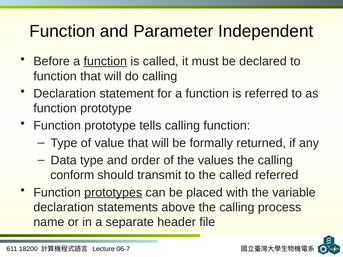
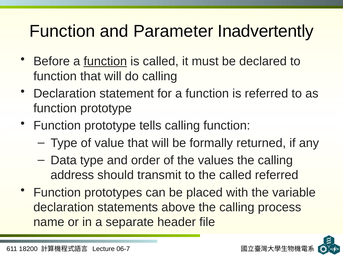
Independent: Independent -> Inadvertently (266, 31)
conform: conform -> address (72, 175)
prototypes underline: present -> none (113, 193)
